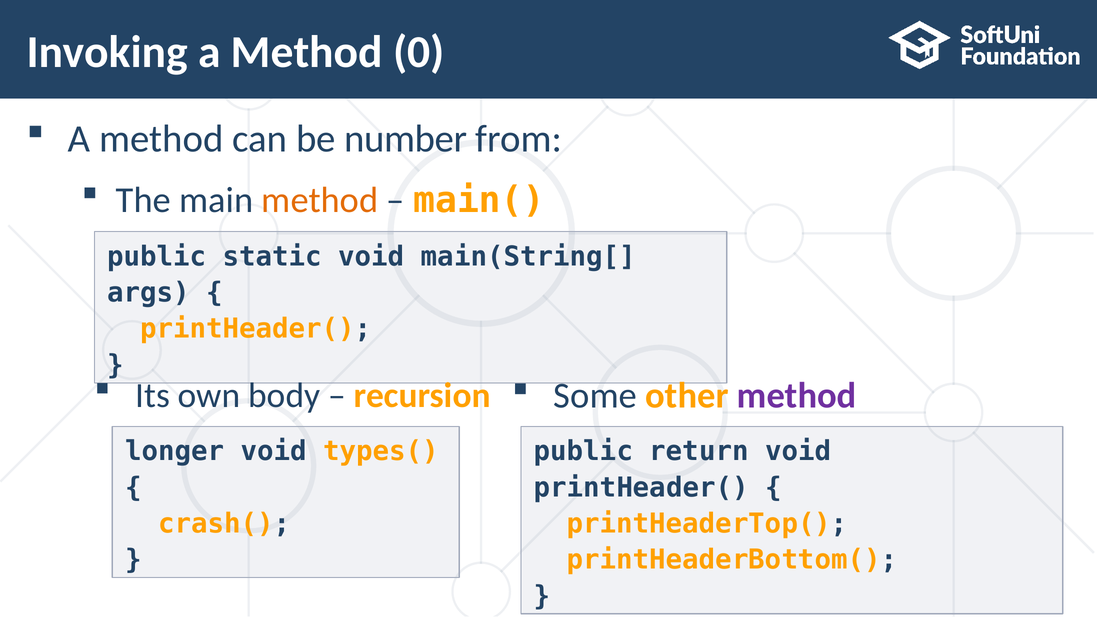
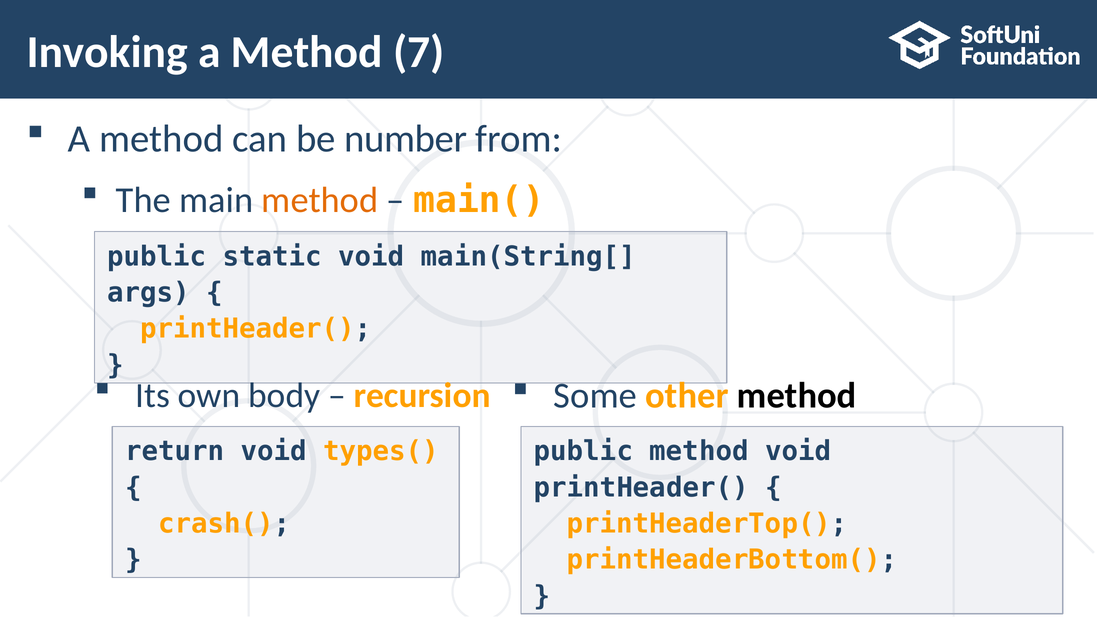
0: 0 -> 7 (419, 52)
method colour: purple -> black (797, 396)
longer: longer -> return (175, 451)
public return: return -> method (699, 451)
